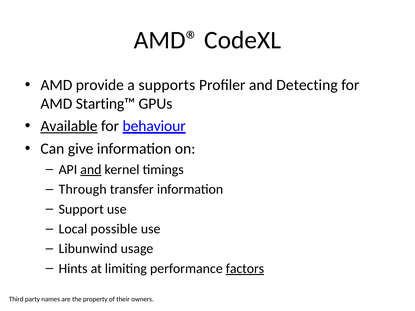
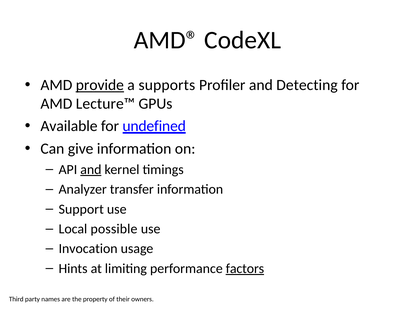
provide underline: none -> present (100, 85)
Starting™: Starting™ -> Lecture™ (105, 104)
Available underline: present -> none (69, 126)
behaviour: behaviour -> undefined (154, 126)
Through: Through -> Analyzer (83, 189)
Libunwind: Libunwind -> Invocation (88, 249)
